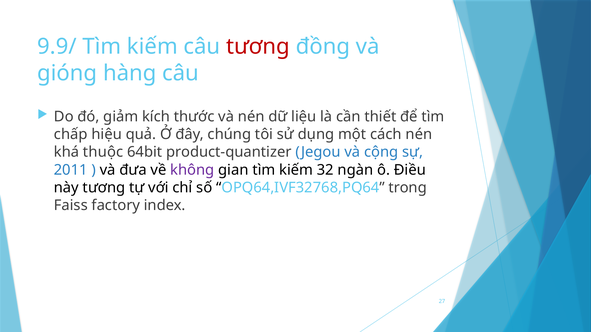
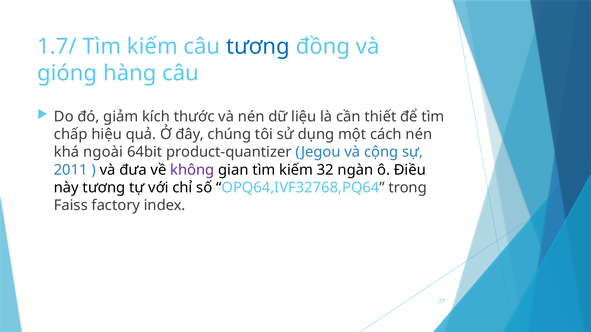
9.9/: 9.9/ -> 1.7/ (57, 47)
tương colour: red -> blue (258, 47)
thuộc: thuộc -> ngoài (103, 152)
